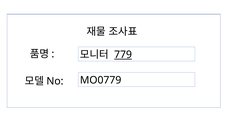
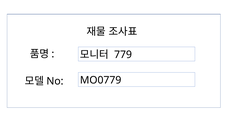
779 underline: present -> none (123, 55)
